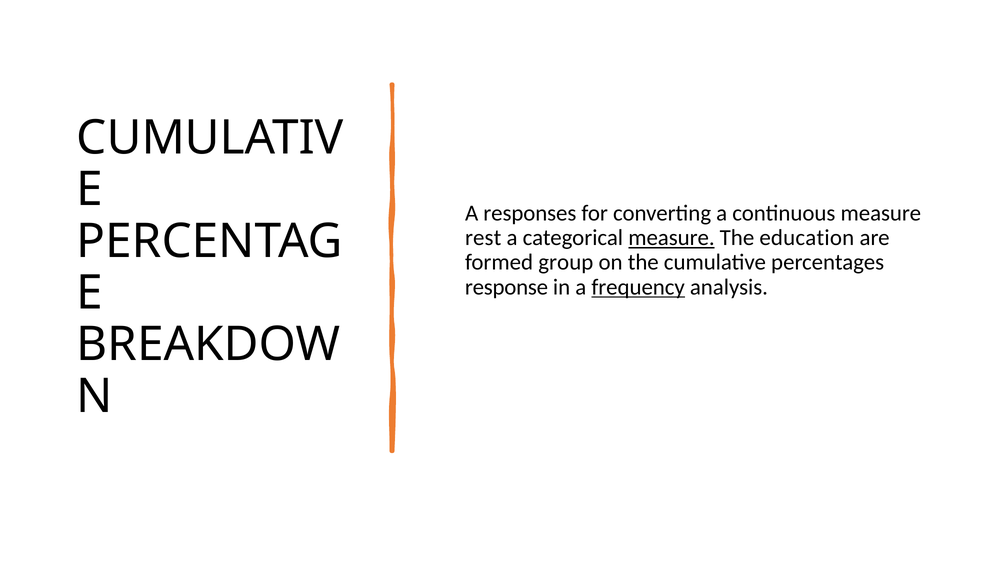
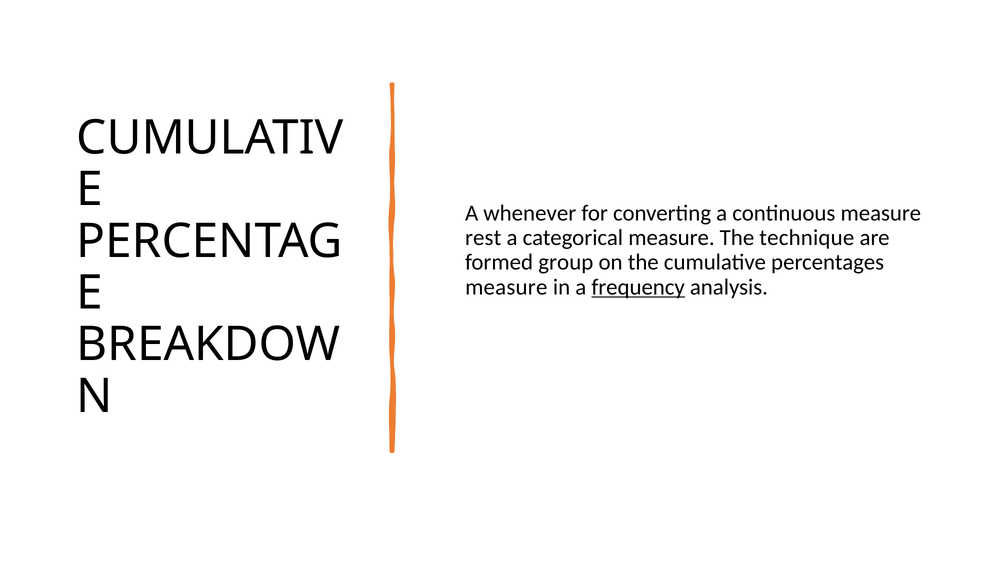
responses: responses -> whenever (530, 213)
measure underline: present -> none (671, 238)
education: education -> technique (807, 238)
response: response -> measure (506, 287)
